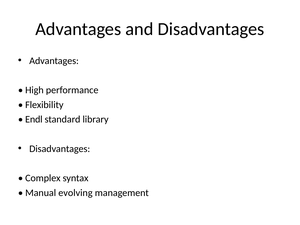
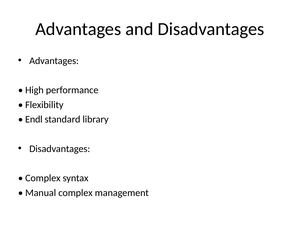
Manual evolving: evolving -> complex (75, 193)
